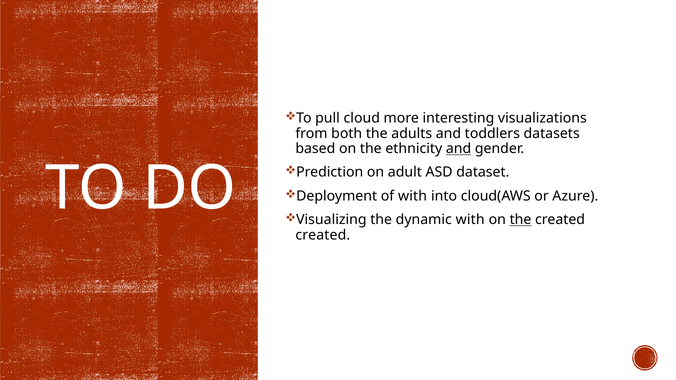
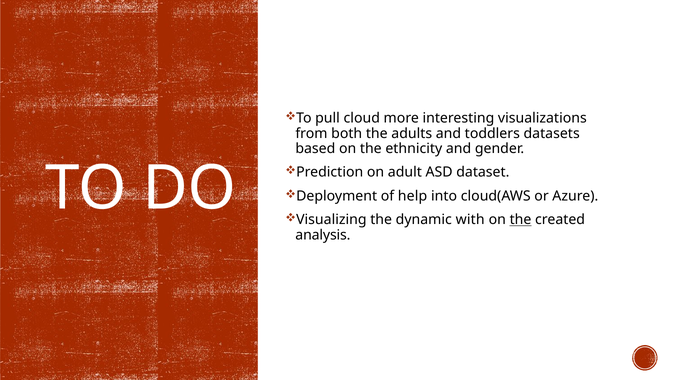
and underline: present -> none (459, 149)
of with: with -> help (413, 196)
created: created -> analysis (323, 235)
